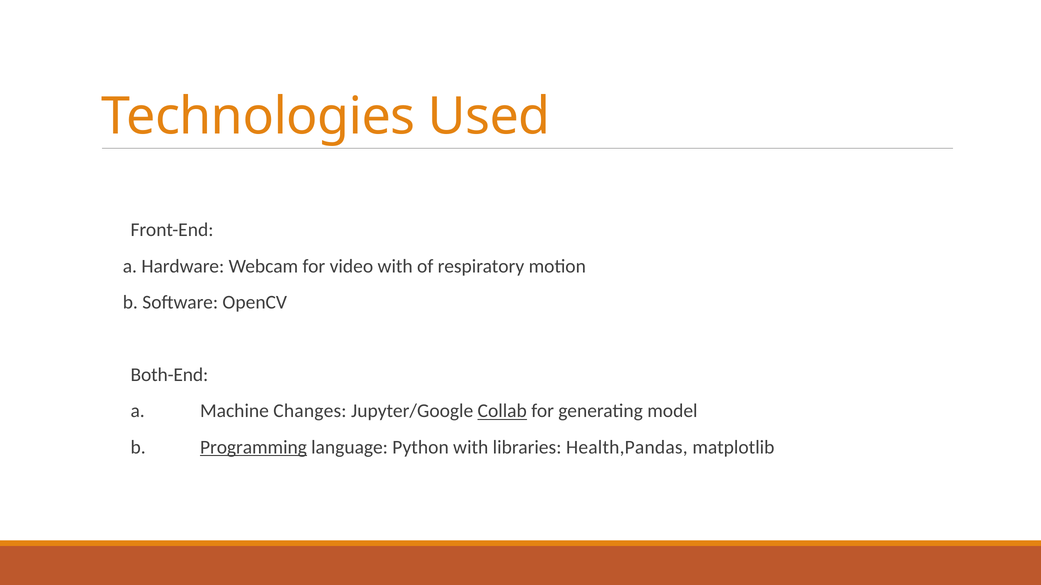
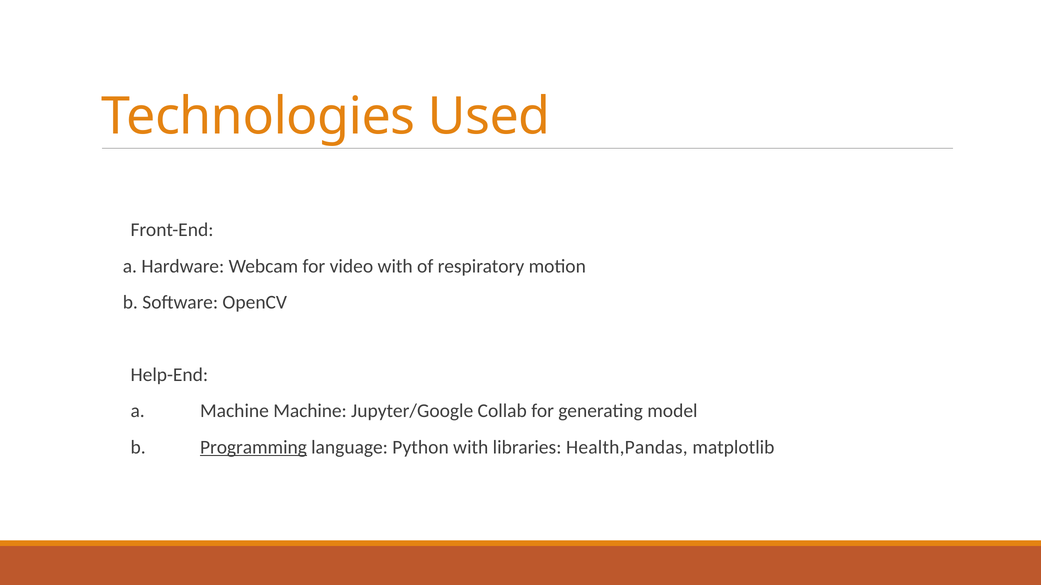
Both-End: Both-End -> Help-End (169, 375)
Machine Changes: Changes -> Machine (310, 411)
Collab underline: present -> none (502, 411)
